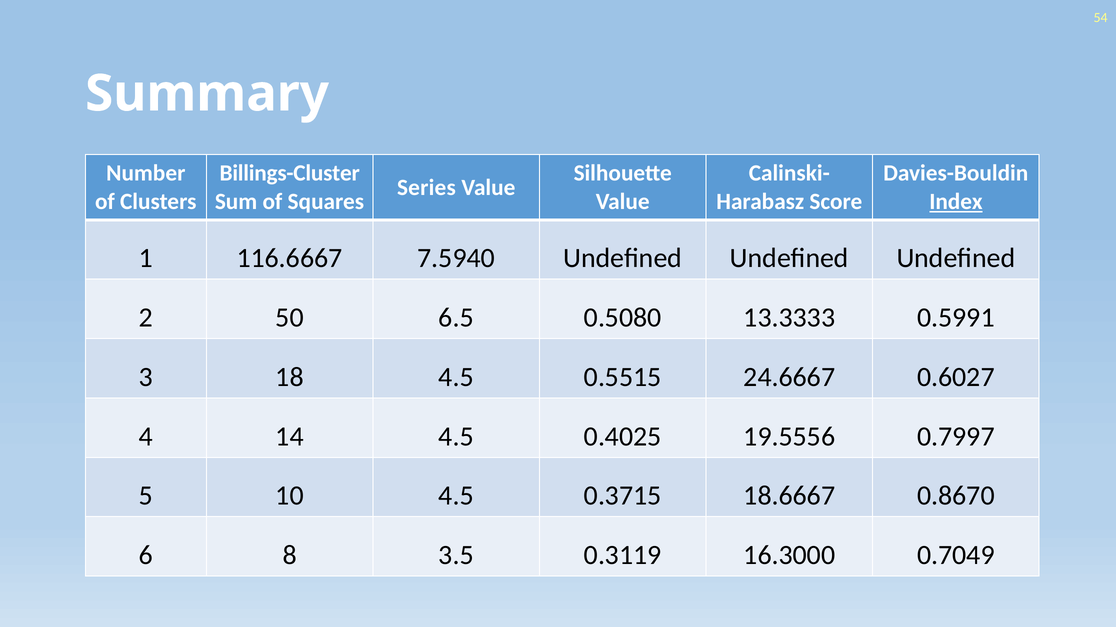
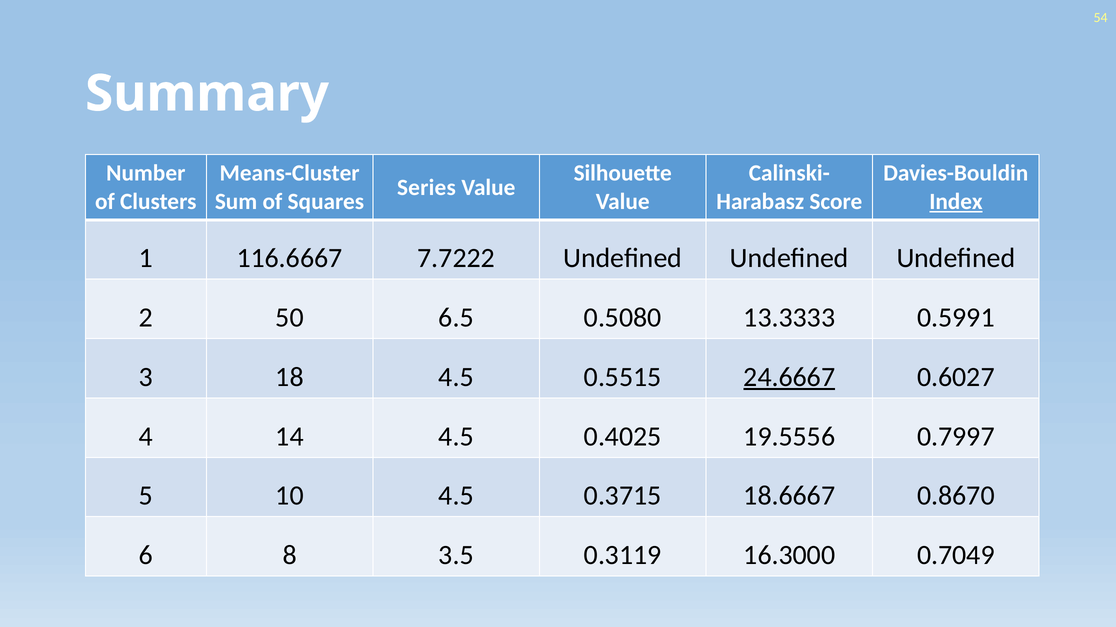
Billings-Cluster: Billings-Cluster -> Means-Cluster (290, 173)
7.5940: 7.5940 -> 7.7222 (456, 259)
24.6667 underline: none -> present (789, 377)
